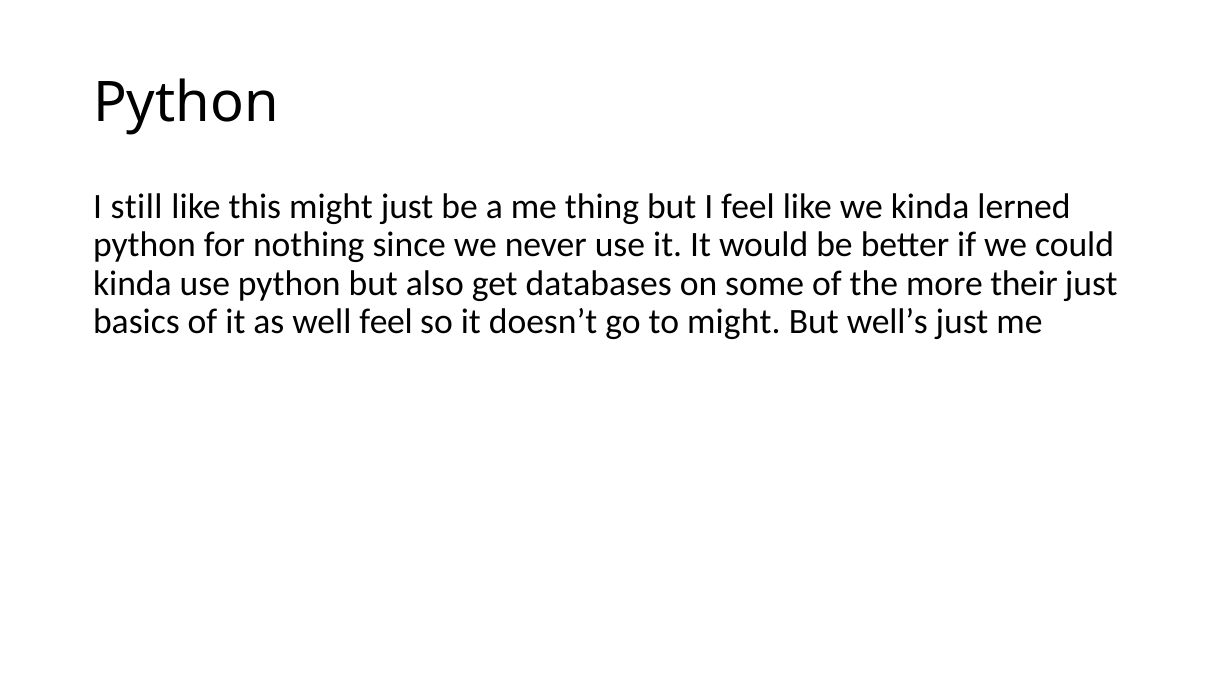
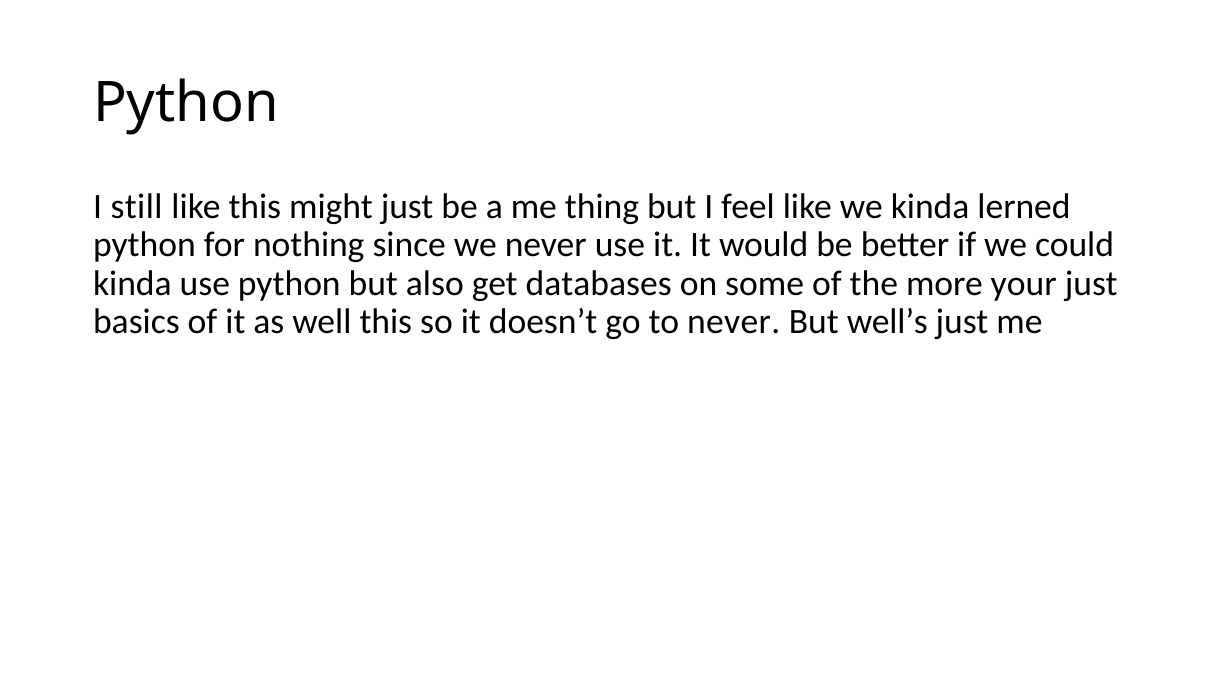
their: their -> your (1024, 283)
well feel: feel -> this (386, 322)
to might: might -> never (734, 322)
